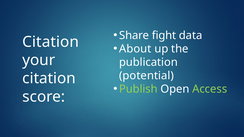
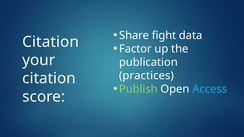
About: About -> Factor (135, 49)
potential: potential -> practices (147, 76)
Access colour: light green -> light blue (210, 89)
